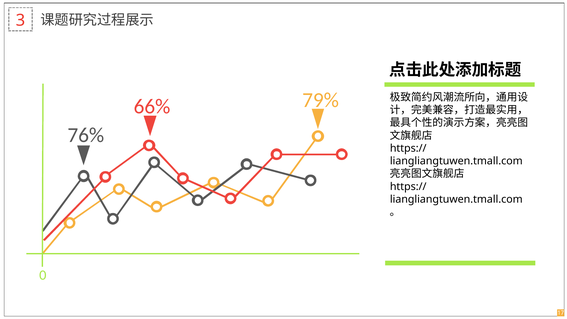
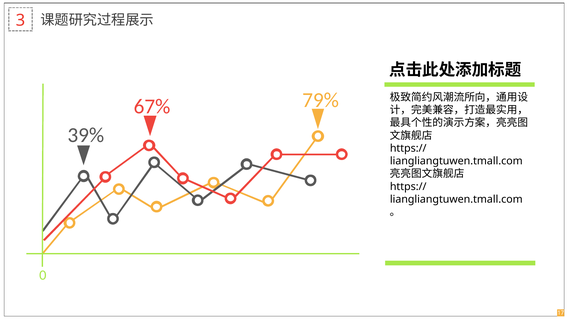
66%: 66% -> 67% (152, 107)
76%: 76% -> 39% (86, 135)
